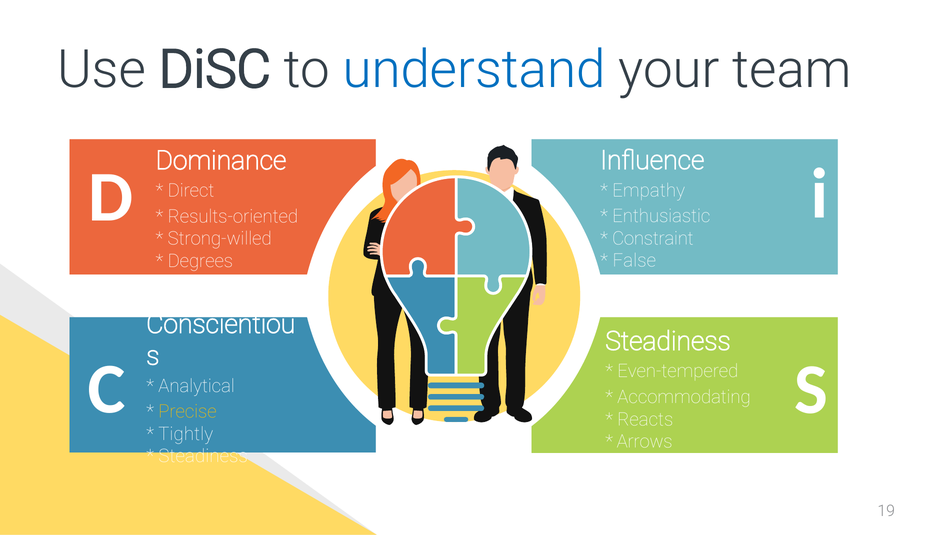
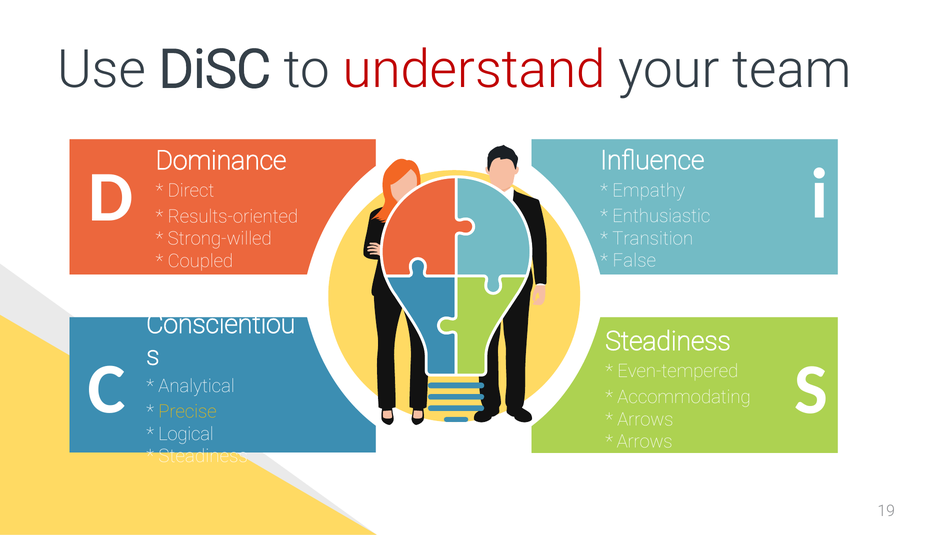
understand colour: blue -> red (474, 70)
Constraint: Constraint -> Transition (653, 239)
Degrees: Degrees -> Coupled (200, 261)
Reacts: Reacts -> Arrows (645, 420)
Tightly: Tightly -> Logical (186, 435)
